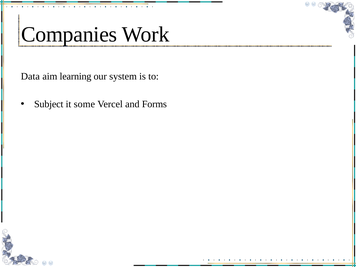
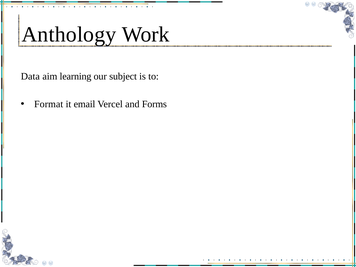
Companies: Companies -> Anthology (69, 34)
system: system -> subject (123, 76)
Subject: Subject -> Format (49, 104)
some: some -> email (84, 104)
